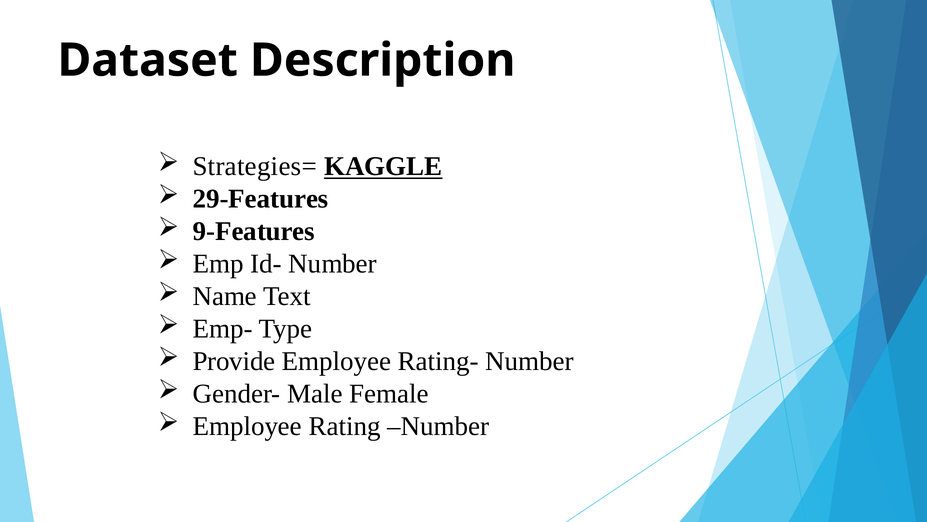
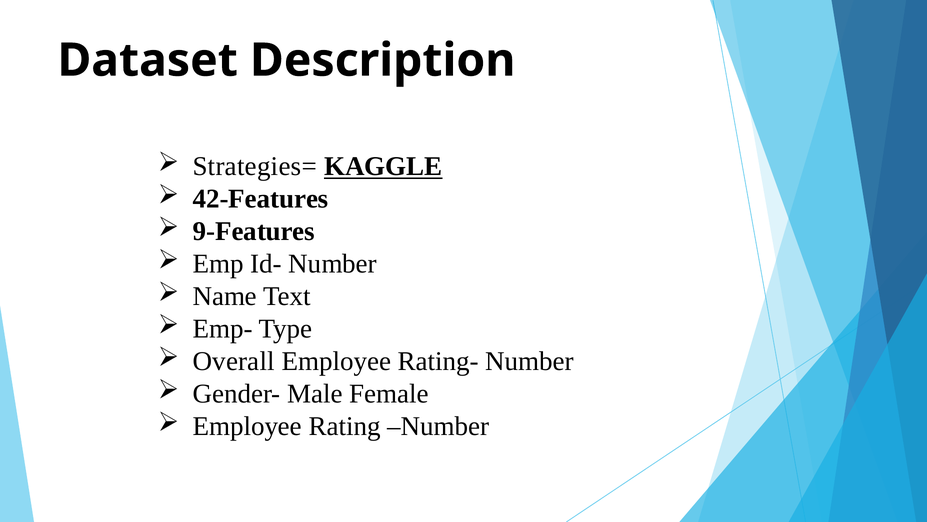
29-Features: 29-Features -> 42-Features (261, 199)
Provide: Provide -> Overall (234, 361)
